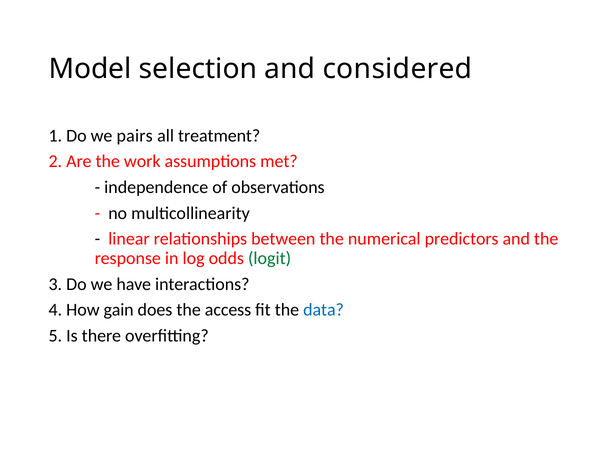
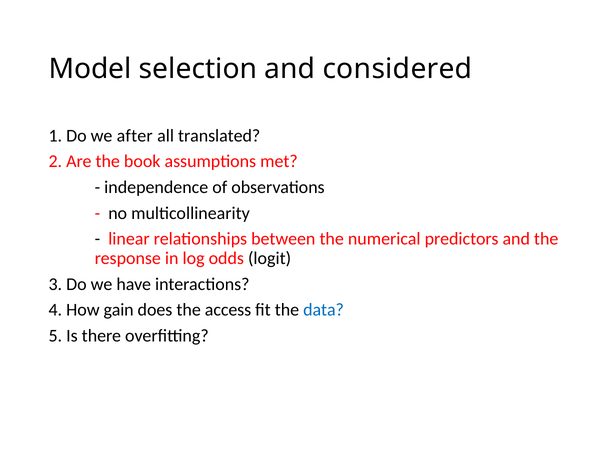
pairs: pairs -> after (135, 136)
treatment: treatment -> translated (219, 136)
work: work -> book (142, 161)
logit colour: green -> black (270, 258)
